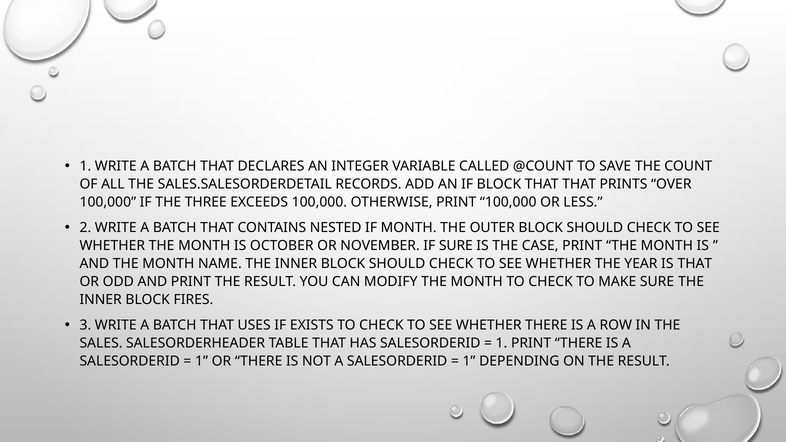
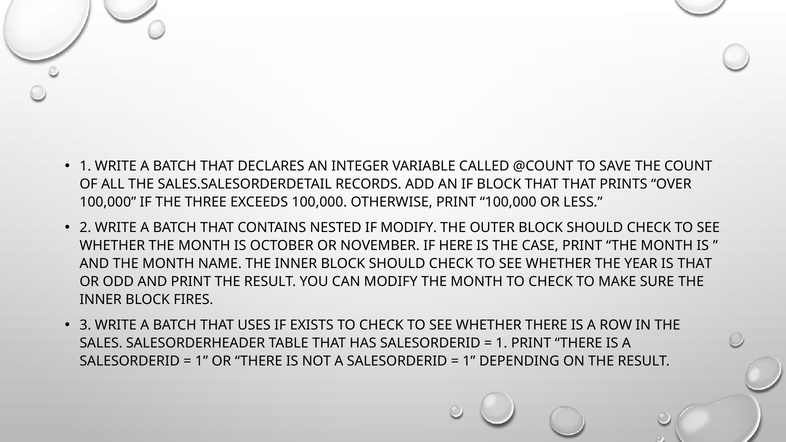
IF MONTH: MONTH -> MODIFY (409, 228)
IF SURE: SURE -> HERE (456, 246)
